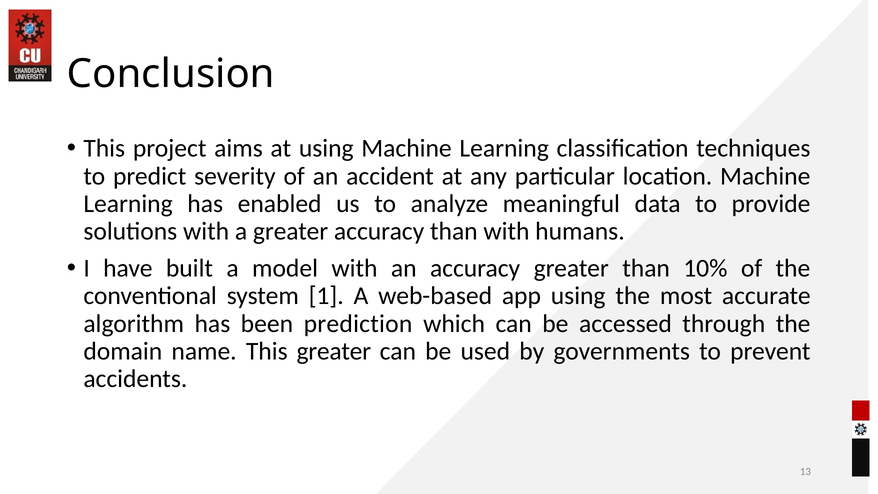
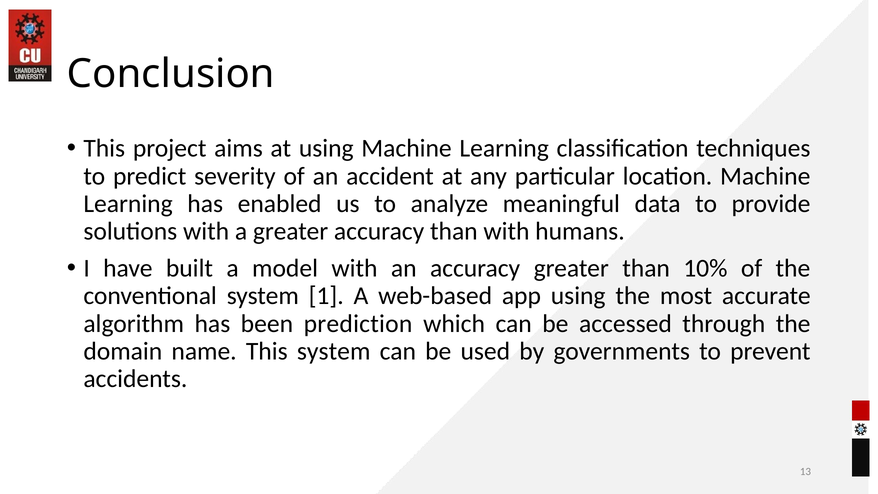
This greater: greater -> system (334, 351)
